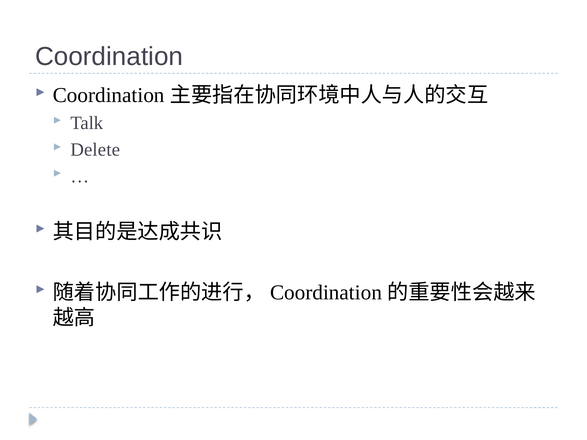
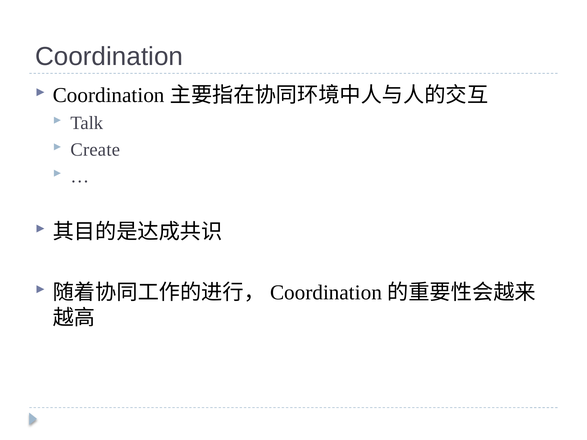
Delete: Delete -> Create (95, 150)
